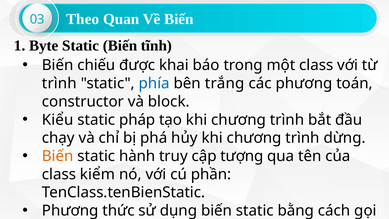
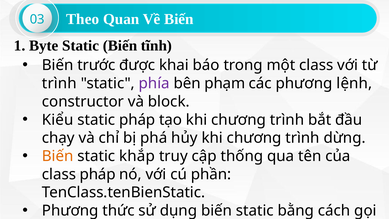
chiếu: chiếu -> trước (96, 65)
phía colour: blue -> purple (154, 83)
trắng: trắng -> phạm (225, 83)
toán: toán -> lệnh (354, 83)
hành: hành -> khắp (137, 156)
tượng: tượng -> thống (242, 156)
class kiểm: kiểm -> pháp (98, 174)
